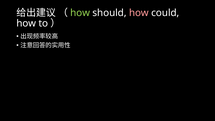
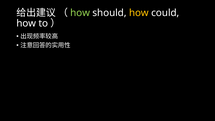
how colour: pink -> yellow (139, 13)
